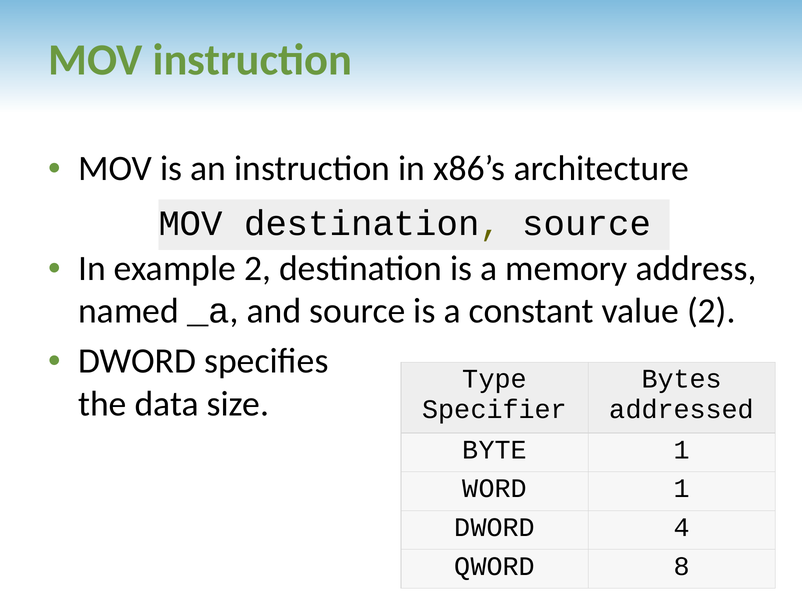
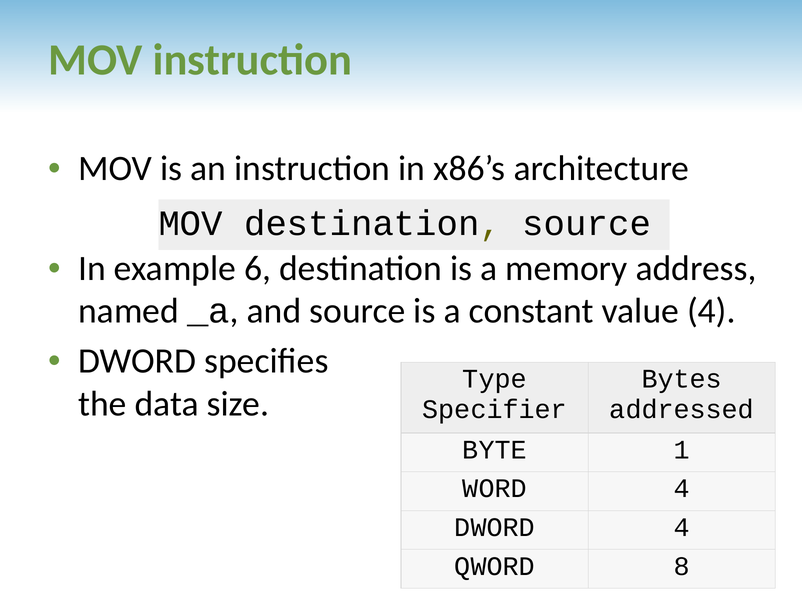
example 2: 2 -> 6 (258, 268)
value 2: 2 -> 4 (711, 311)
WORD 1: 1 -> 4 (682, 488)
